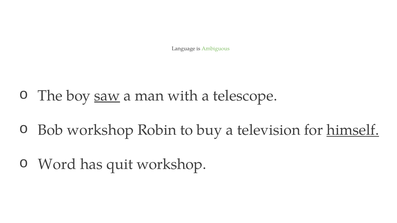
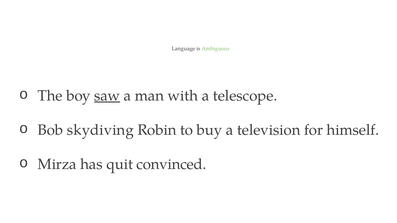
Bob workshop: workshop -> skydiving (100, 130)
himself underline: present -> none (353, 130)
Word: Word -> Mirza (57, 164)
quit workshop: workshop -> convinced (171, 164)
